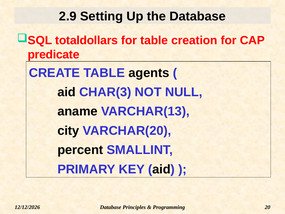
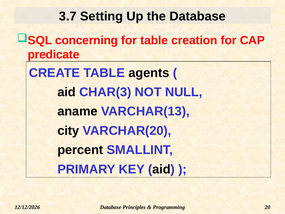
2.9: 2.9 -> 3.7 (68, 16)
totaldollars: totaldollars -> concerning (87, 40)
